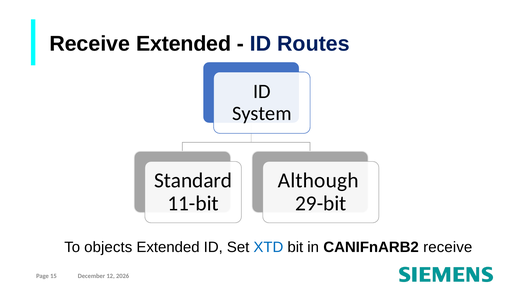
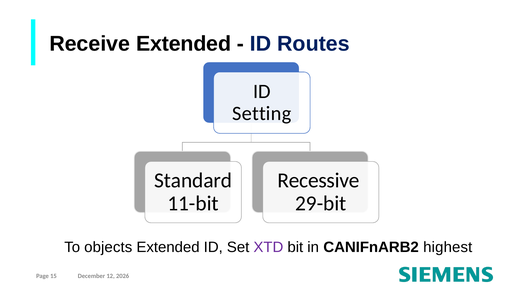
System: System -> Setting (262, 113)
Although: Although -> Recessive (318, 180)
XTD colour: blue -> purple (268, 247)
CANIFnARB2 receive: receive -> highest (448, 247)
